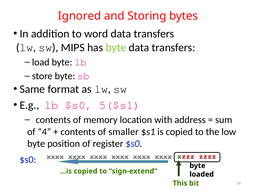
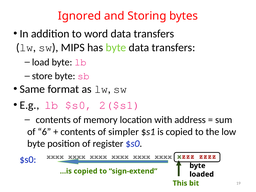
5($s1: 5($s1 -> 2($s1 (120, 105)
4: 4 -> 6 (44, 132)
smaller: smaller -> simpler (124, 132)
